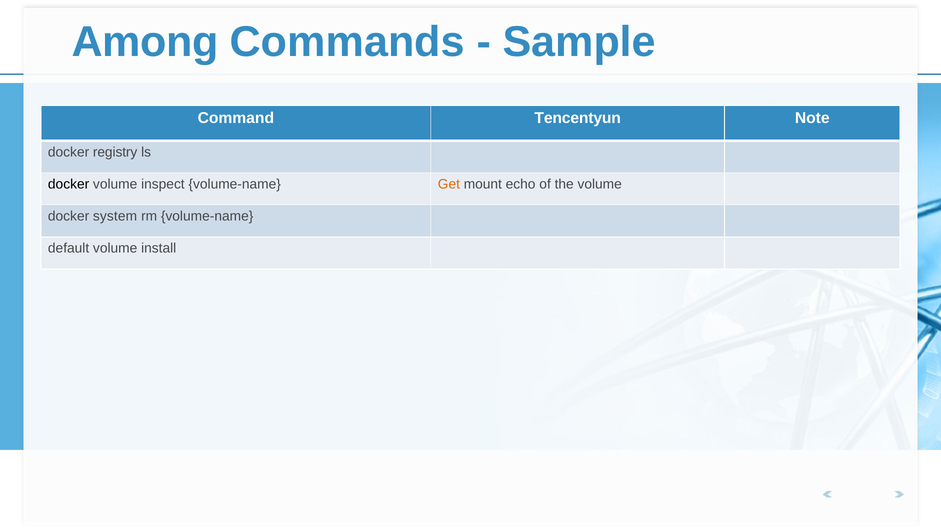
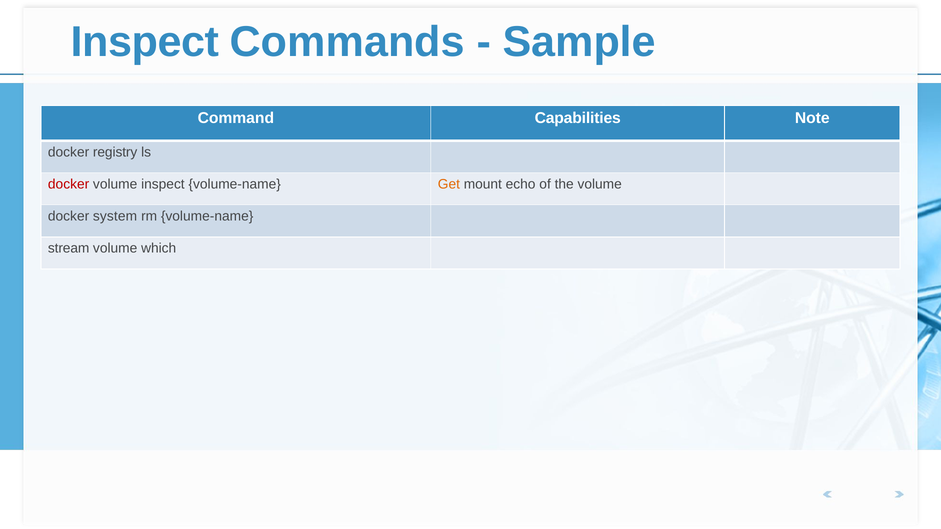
Among: Among -> Inspect (145, 42)
Tencentyun: Tencentyun -> Capabilities (578, 118)
docker colour: black -> red (69, 184)
default: default -> stream (69, 248)
install: install -> which (159, 248)
